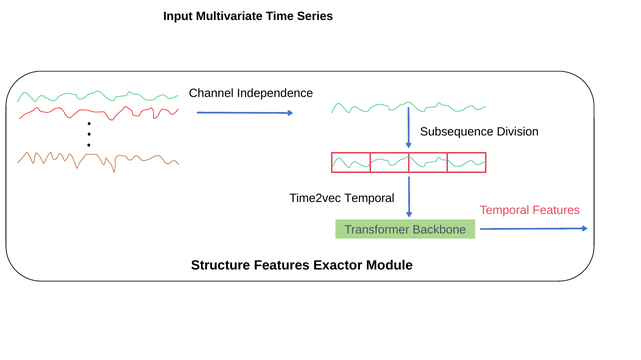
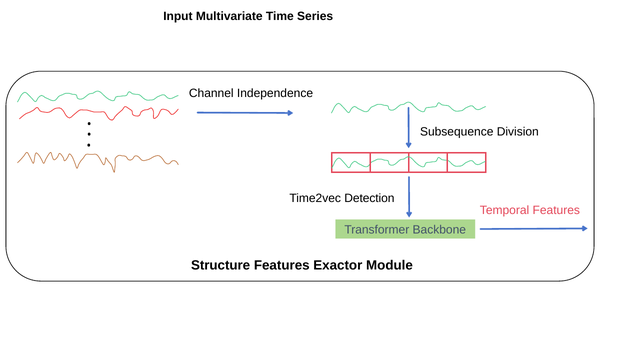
Time2vec Temporal: Temporal -> Detection (369, 199)
